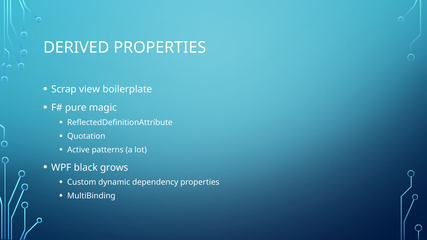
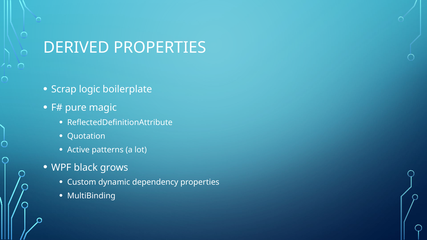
view: view -> logic (90, 89)
